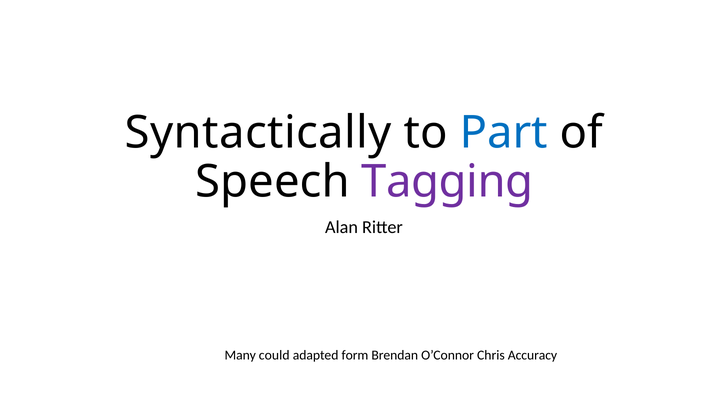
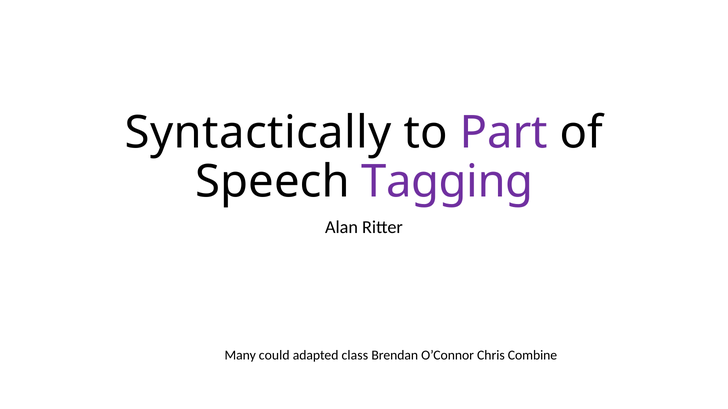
Part colour: blue -> purple (504, 133)
form: form -> class (355, 356)
Accuracy: Accuracy -> Combine (533, 356)
